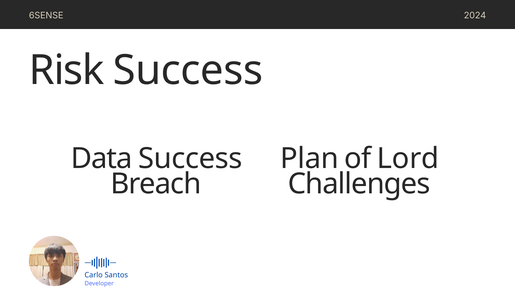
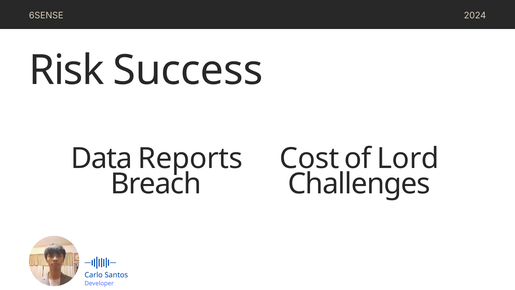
Data Success: Success -> Reports (190, 158)
Plan: Plan -> Cost (309, 158)
